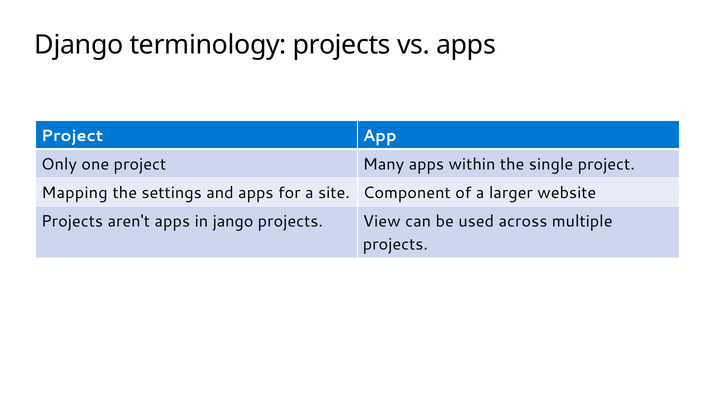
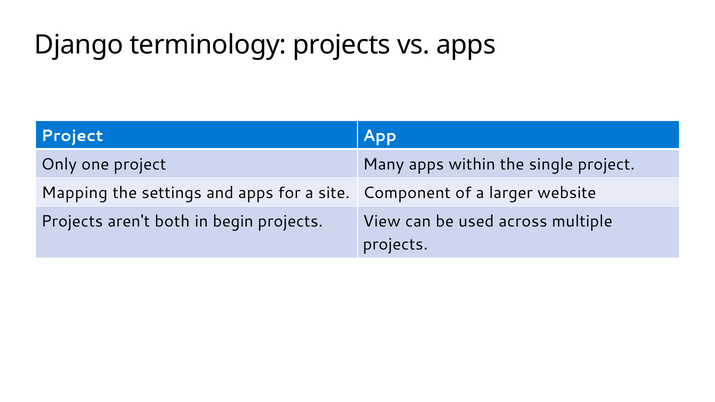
aren't apps: apps -> both (172, 221)
jango: jango -> begin (233, 221)
